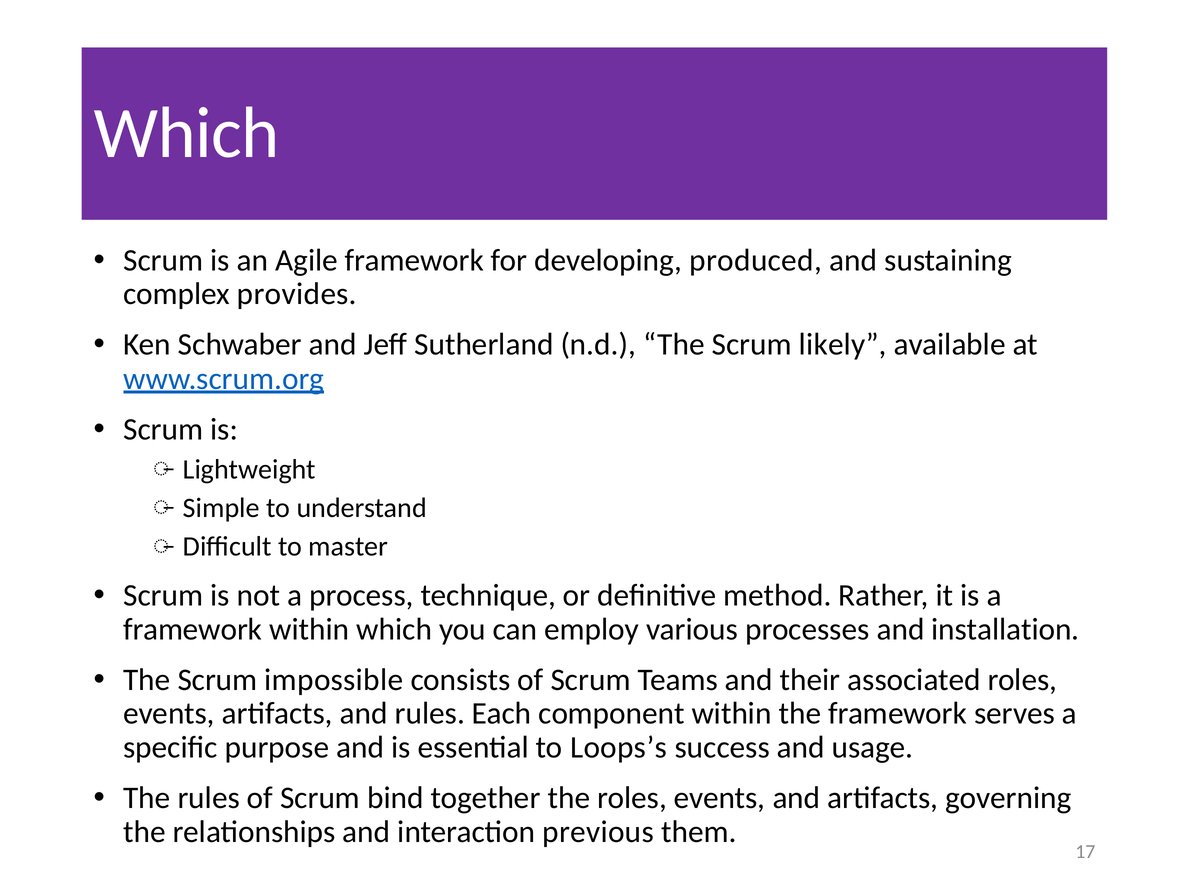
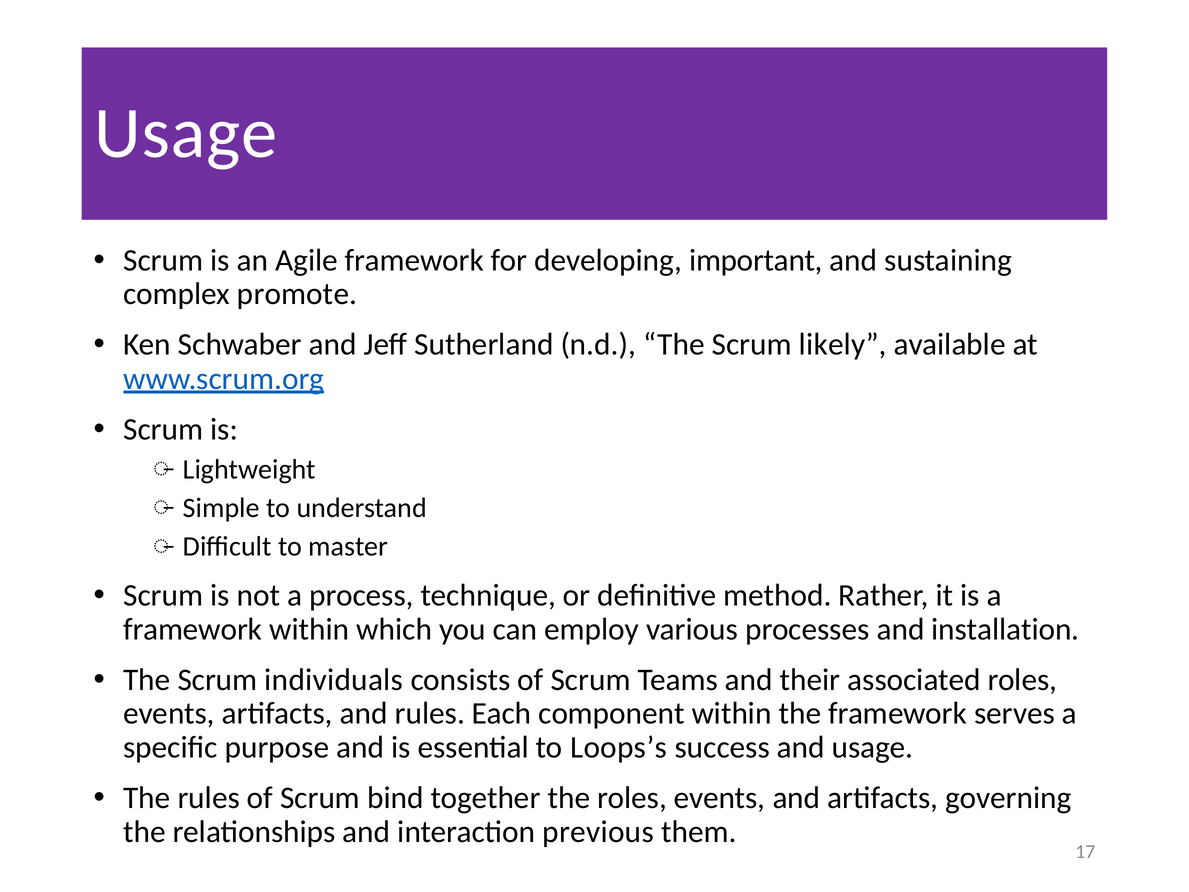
Which: Which -> Usage (186, 133)
produced: produced -> important (756, 260)
provides: provides -> promote (297, 294)
impossible: impossible -> individuals (334, 680)
